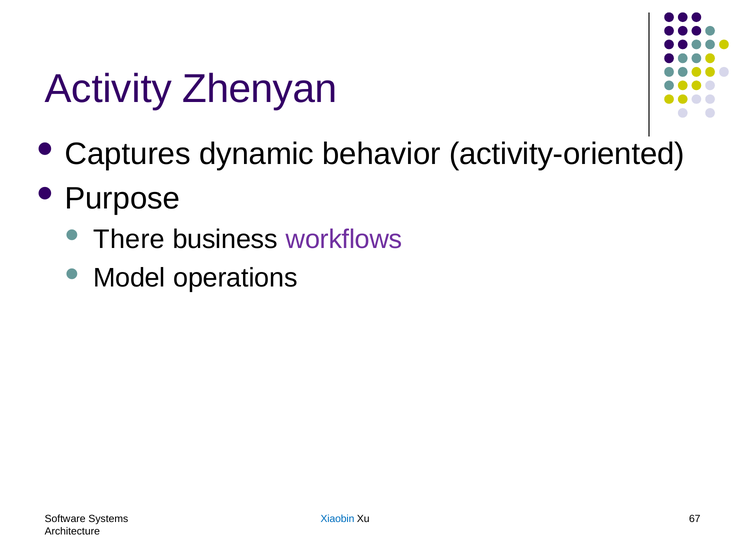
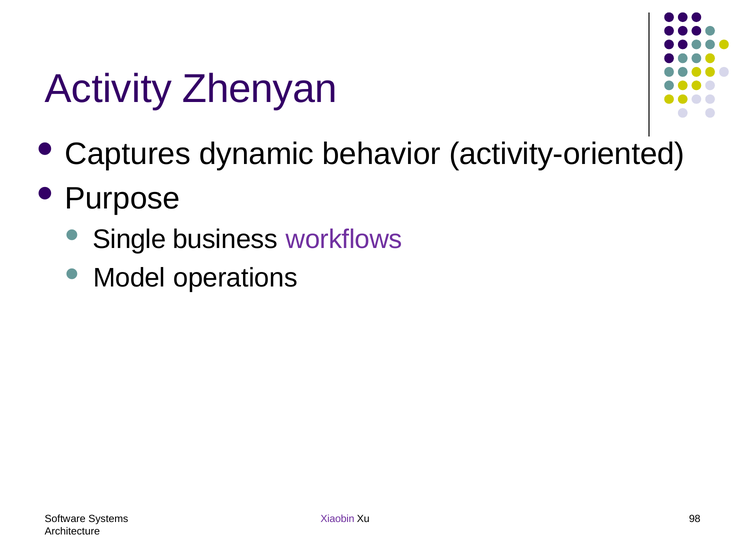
There: There -> Single (129, 240)
Xiaobin colour: blue -> purple (337, 520)
67: 67 -> 98 (695, 520)
